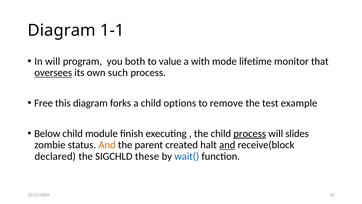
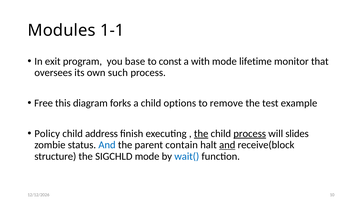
Diagram: Diagram -> Modules (62, 30)
In will: will -> exit (53, 61)
both: both -> base (135, 61)
value: value -> const (170, 61)
oversees underline: present -> none (53, 73)
Below: Below -> Policy (47, 133)
module: module -> address (101, 133)
the underline: none -> present (201, 133)
And colour: orange -> blue (107, 145)
created: created -> contain (182, 145)
declared: declared -> structure (55, 156)
SIGCHLD these: these -> mode (147, 156)
